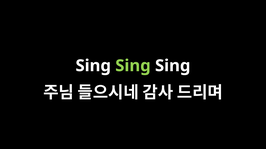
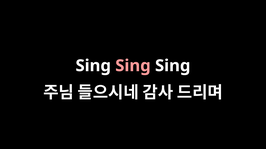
Sing colour: light green -> pink (133, 66)
